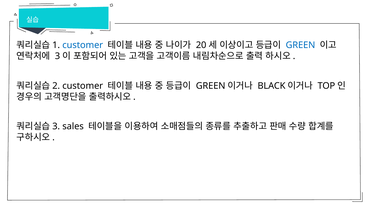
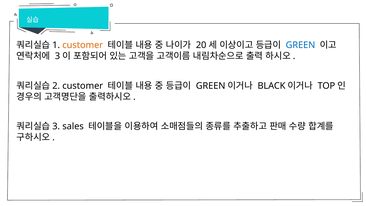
customer colour: blue -> orange (83, 45)
